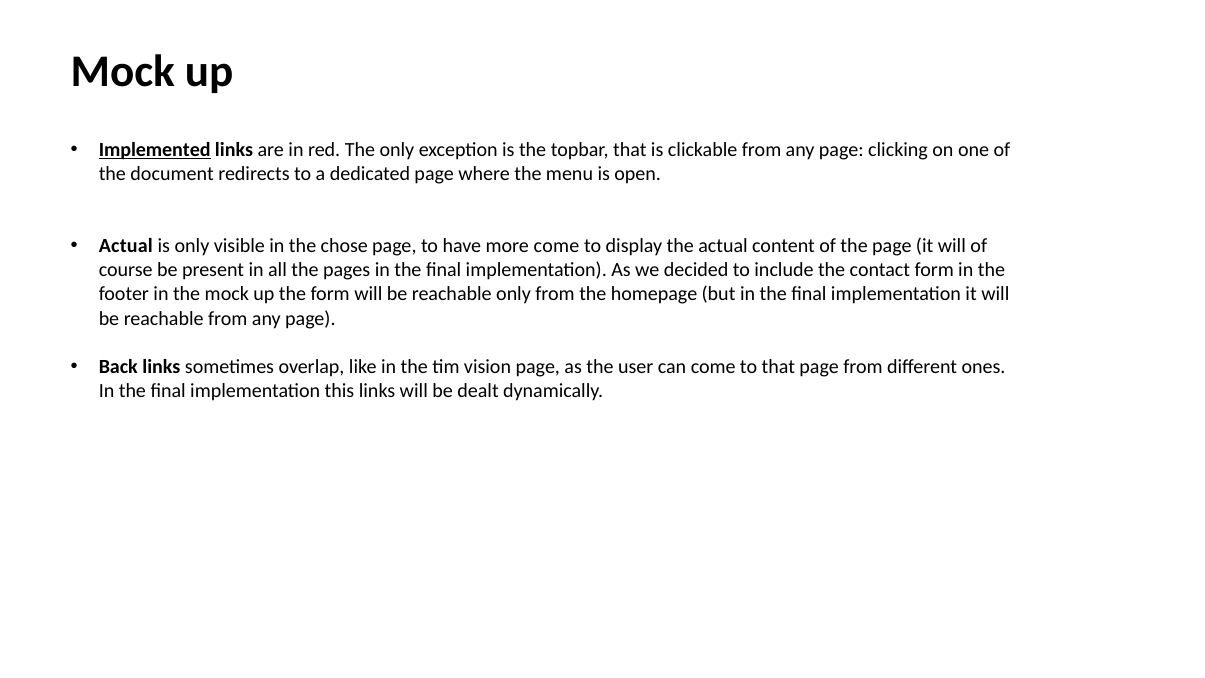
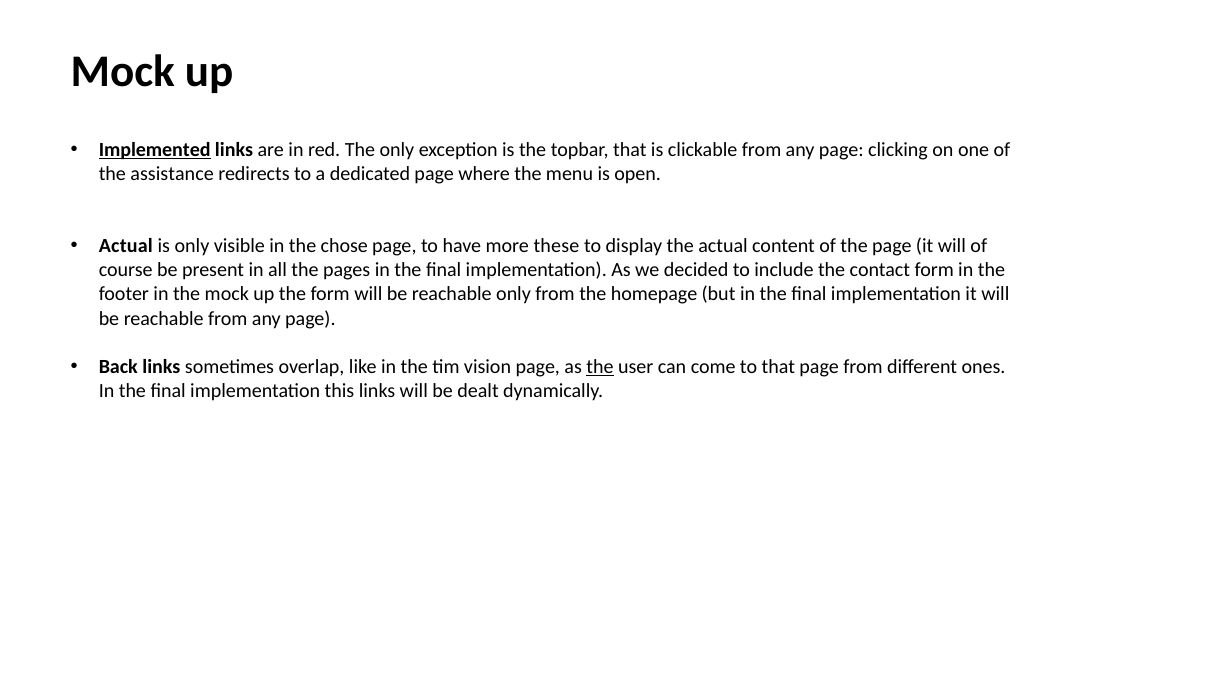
document: document -> assistance (172, 174)
more come: come -> these (556, 246)
the underline: none -> present (600, 366)
